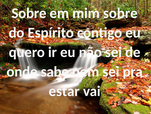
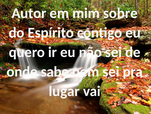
Sobre: Sobre -> Autor (29, 13)
estar: estar -> lugar (64, 91)
